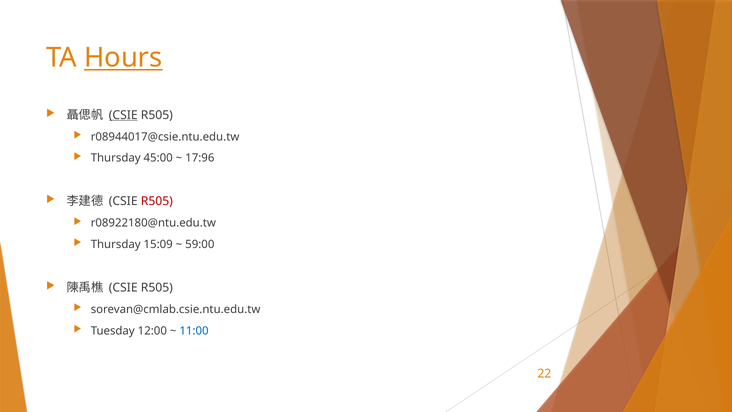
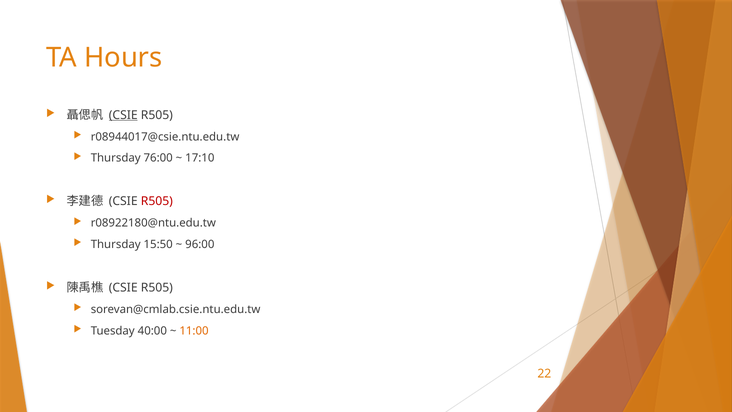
Hours underline: present -> none (123, 58)
45:00: 45:00 -> 76:00 (158, 158)
17:96: 17:96 -> 17:10 (200, 158)
15:09: 15:09 -> 15:50 (158, 244)
59:00: 59:00 -> 96:00 (200, 244)
12:00: 12:00 -> 40:00 (152, 331)
11:00 colour: blue -> orange (194, 331)
